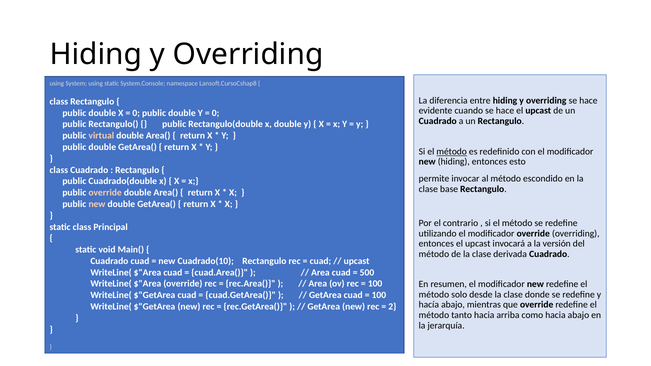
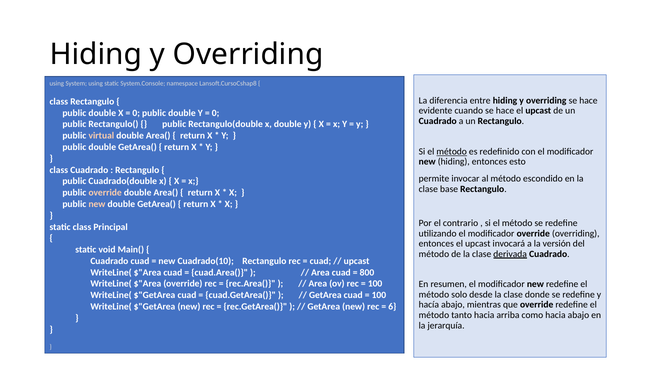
derivada underline: none -> present (510, 254)
500: 500 -> 800 (367, 273)
2: 2 -> 6 (392, 307)
